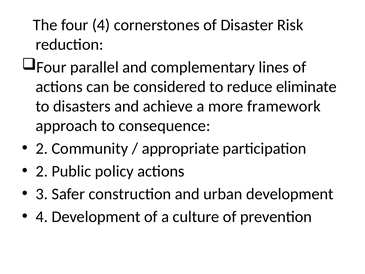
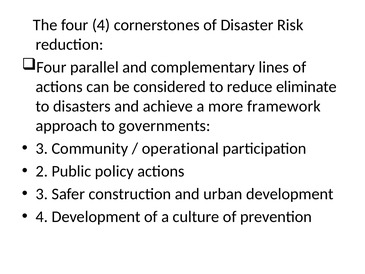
consequence: consequence -> governments (165, 126)
2: 2 -> 3 (42, 148)
appropriate: appropriate -> operational (180, 148)
